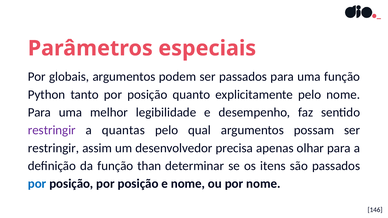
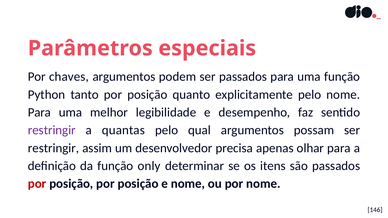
globais: globais -> chaves (69, 77)
than: than -> only (149, 166)
por colour: blue -> red (37, 184)
